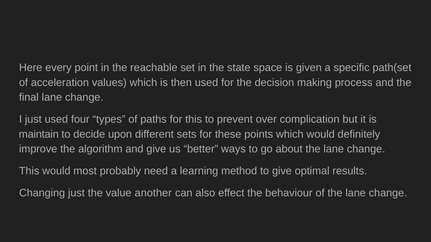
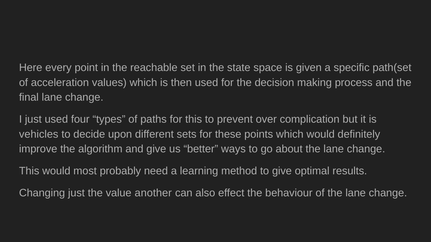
maintain: maintain -> vehicles (39, 134)
